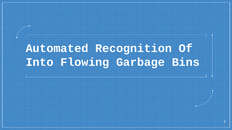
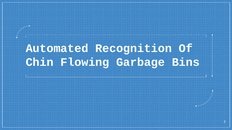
Into: Into -> Chin (40, 62)
